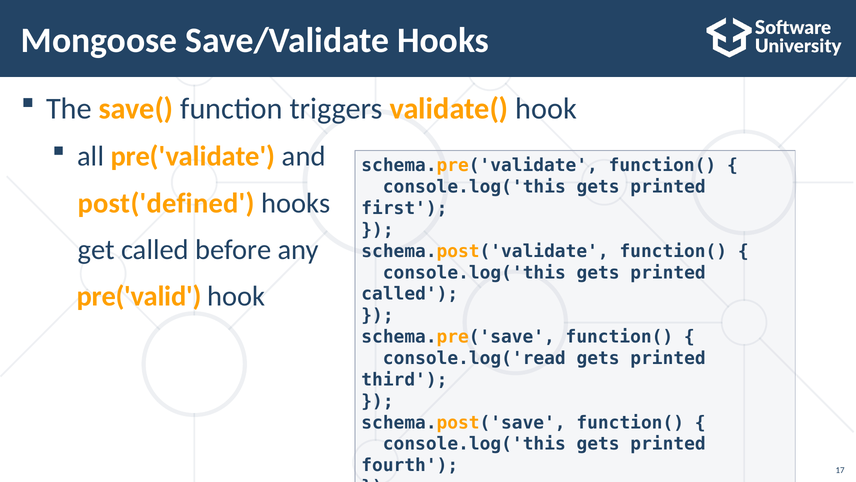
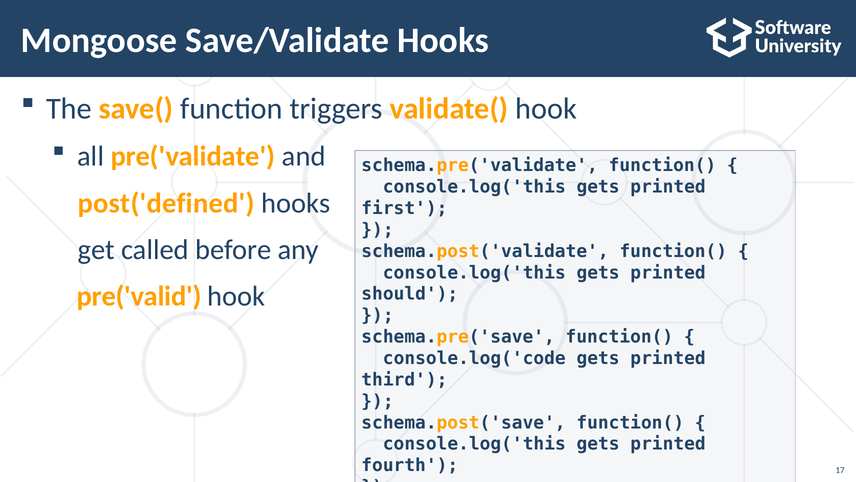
called: called -> should (410, 294)
console.log('read: console.log('read -> console.log('code (474, 358)
